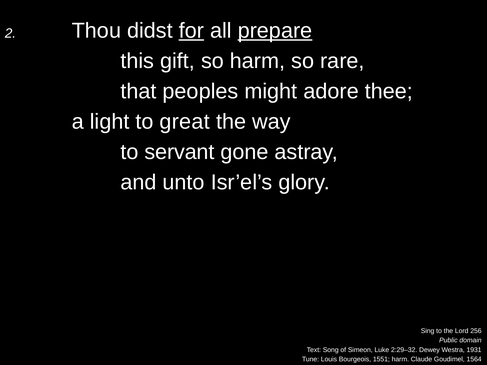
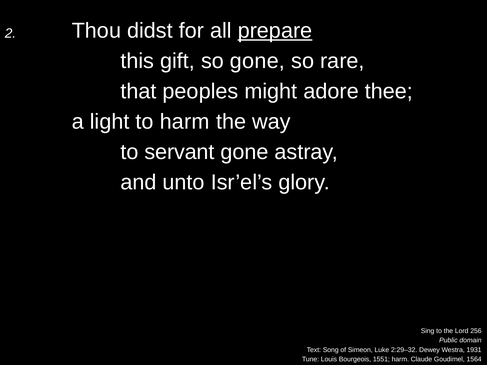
for underline: present -> none (191, 31)
so harm: harm -> gone (257, 61)
to great: great -> harm (185, 122)
